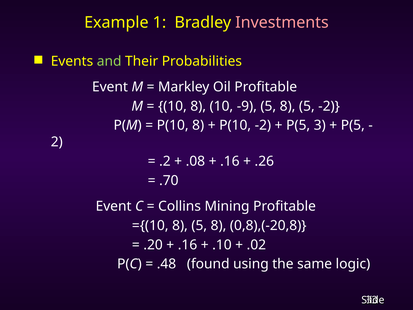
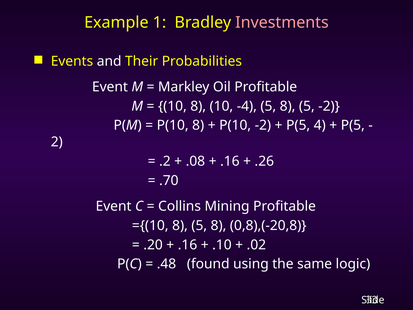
and colour: light green -> white (109, 61)
-9: -9 -> -4 (247, 106)
3: 3 -> 4 (320, 125)
